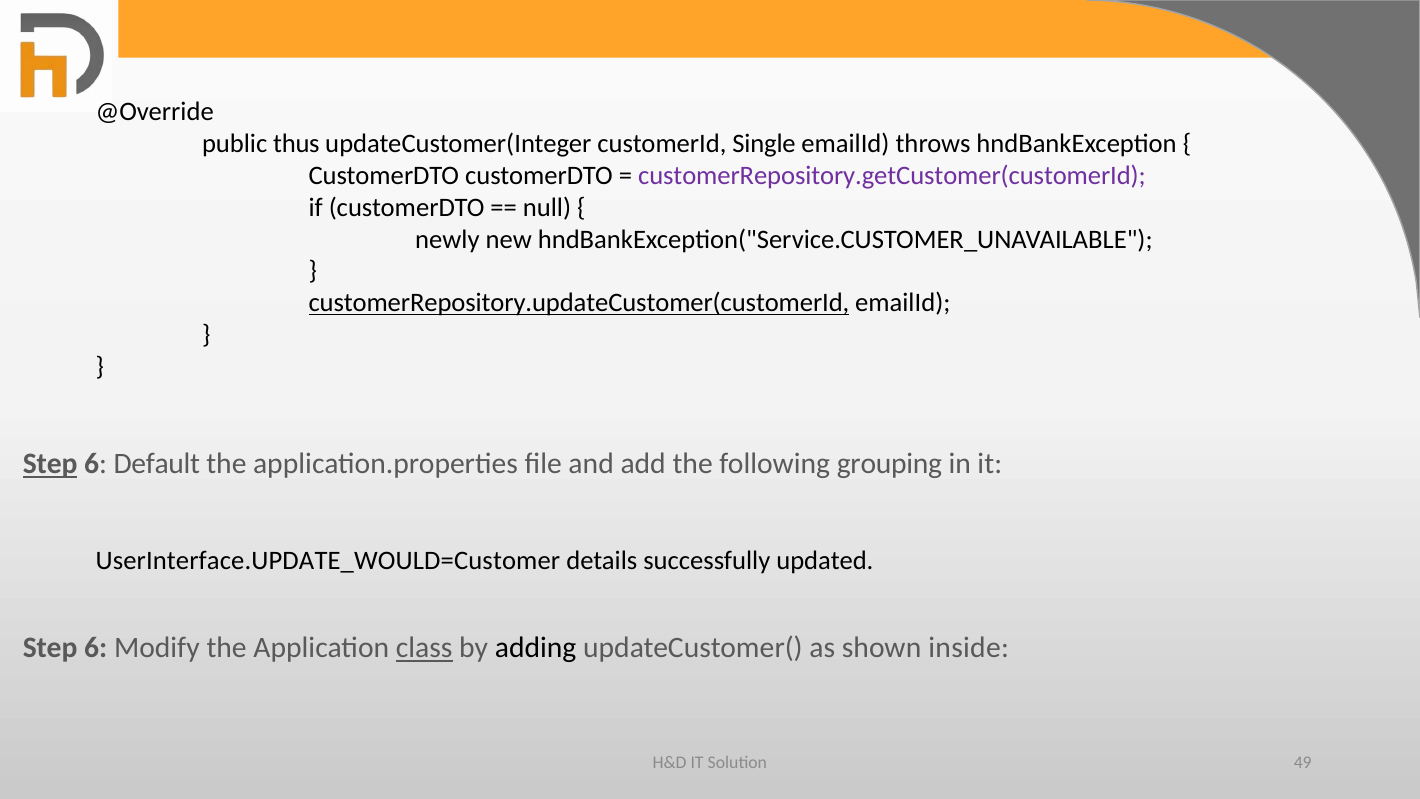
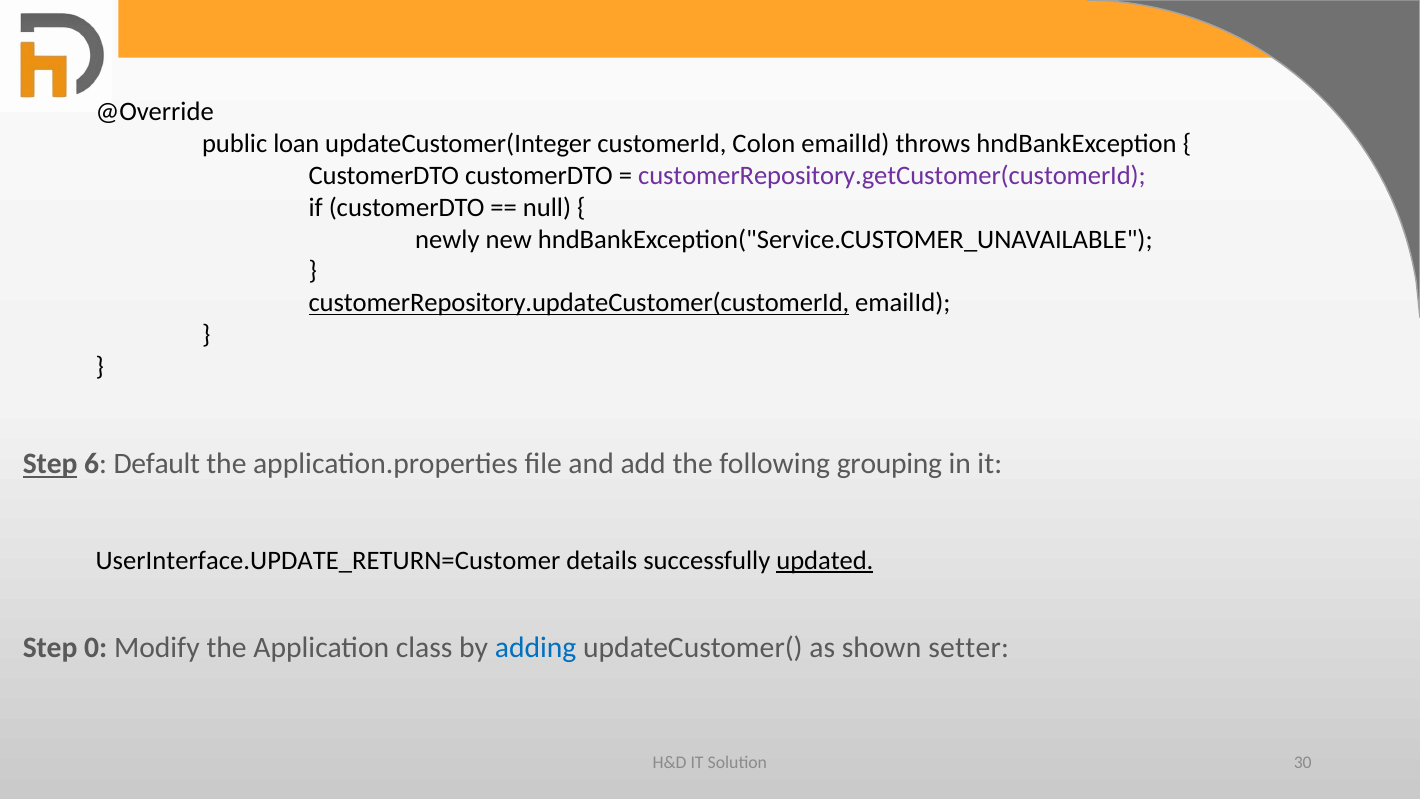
thus: thus -> loan (296, 143)
Single: Single -> Colon (764, 143)
UserInterface.UPDATE_WOULD=Customer: UserInterface.UPDATE_WOULD=Customer -> UserInterface.UPDATE_RETURN=Customer (328, 561)
updated underline: none -> present (825, 561)
6: 6 -> 0 (96, 648)
class underline: present -> none (424, 648)
adding colour: black -> blue (536, 648)
inside: inside -> setter (969, 648)
49: 49 -> 30 (1303, 763)
